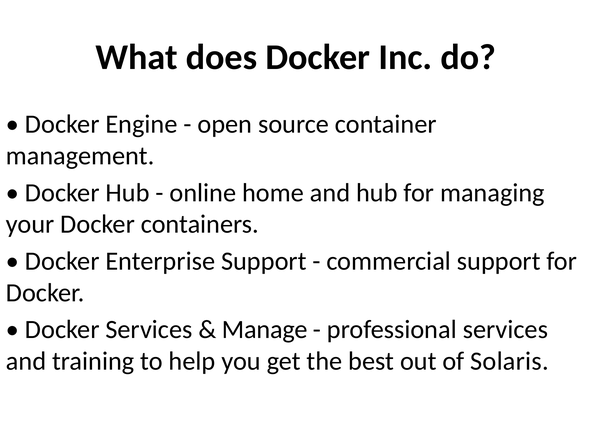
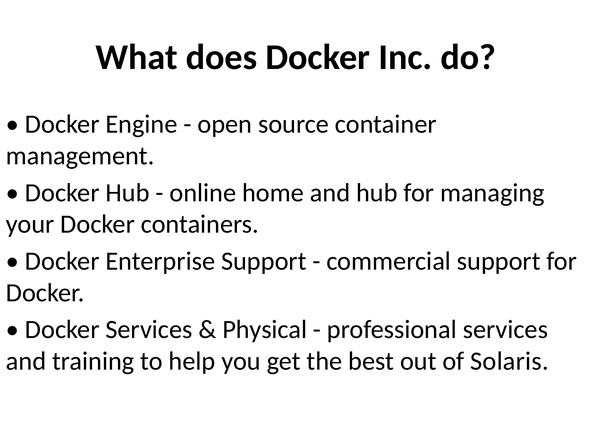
Manage: Manage -> Physical (265, 330)
